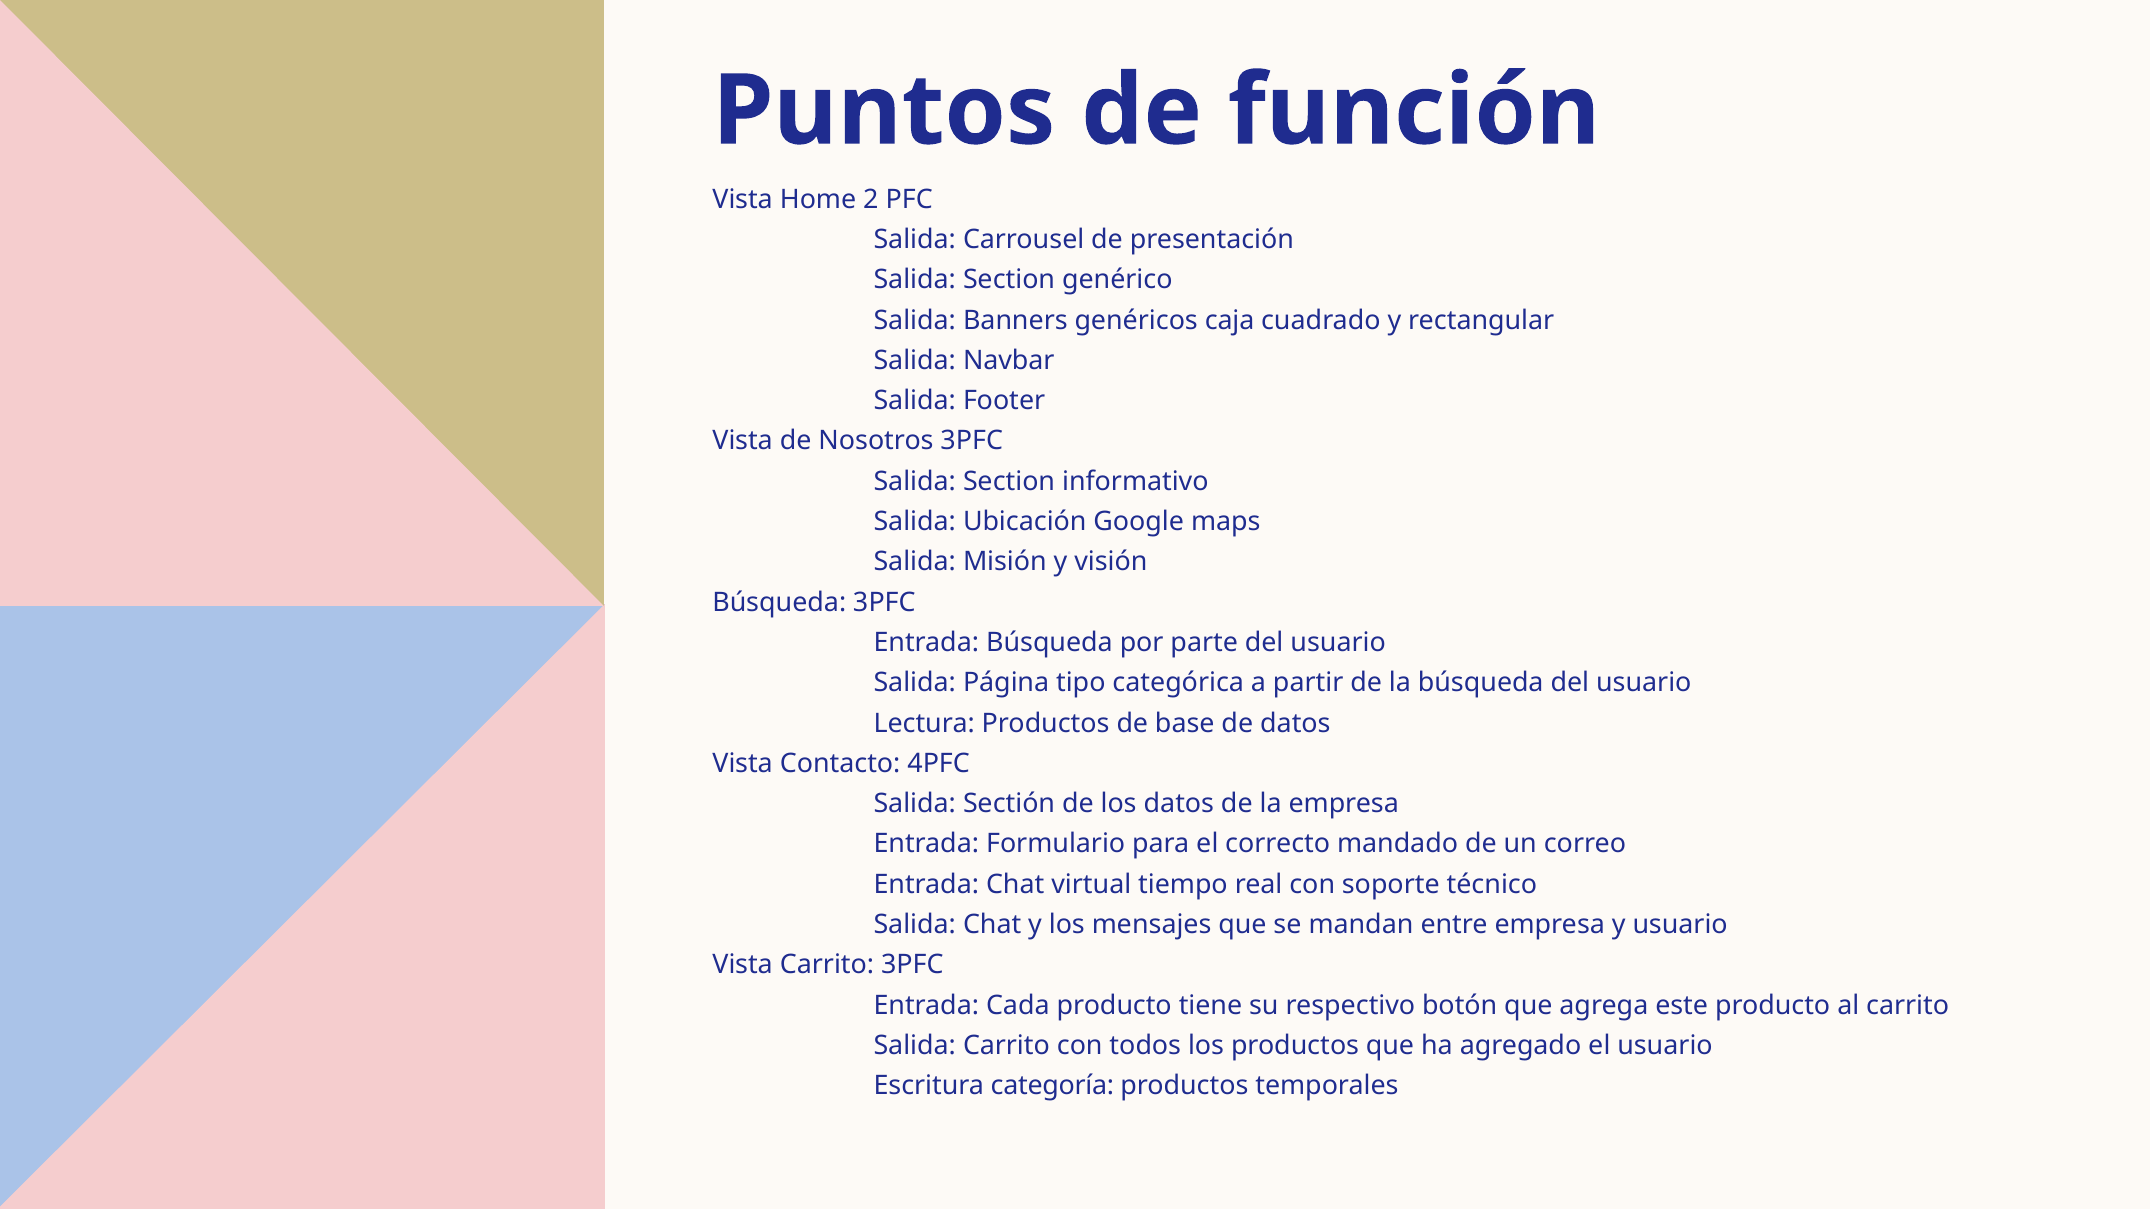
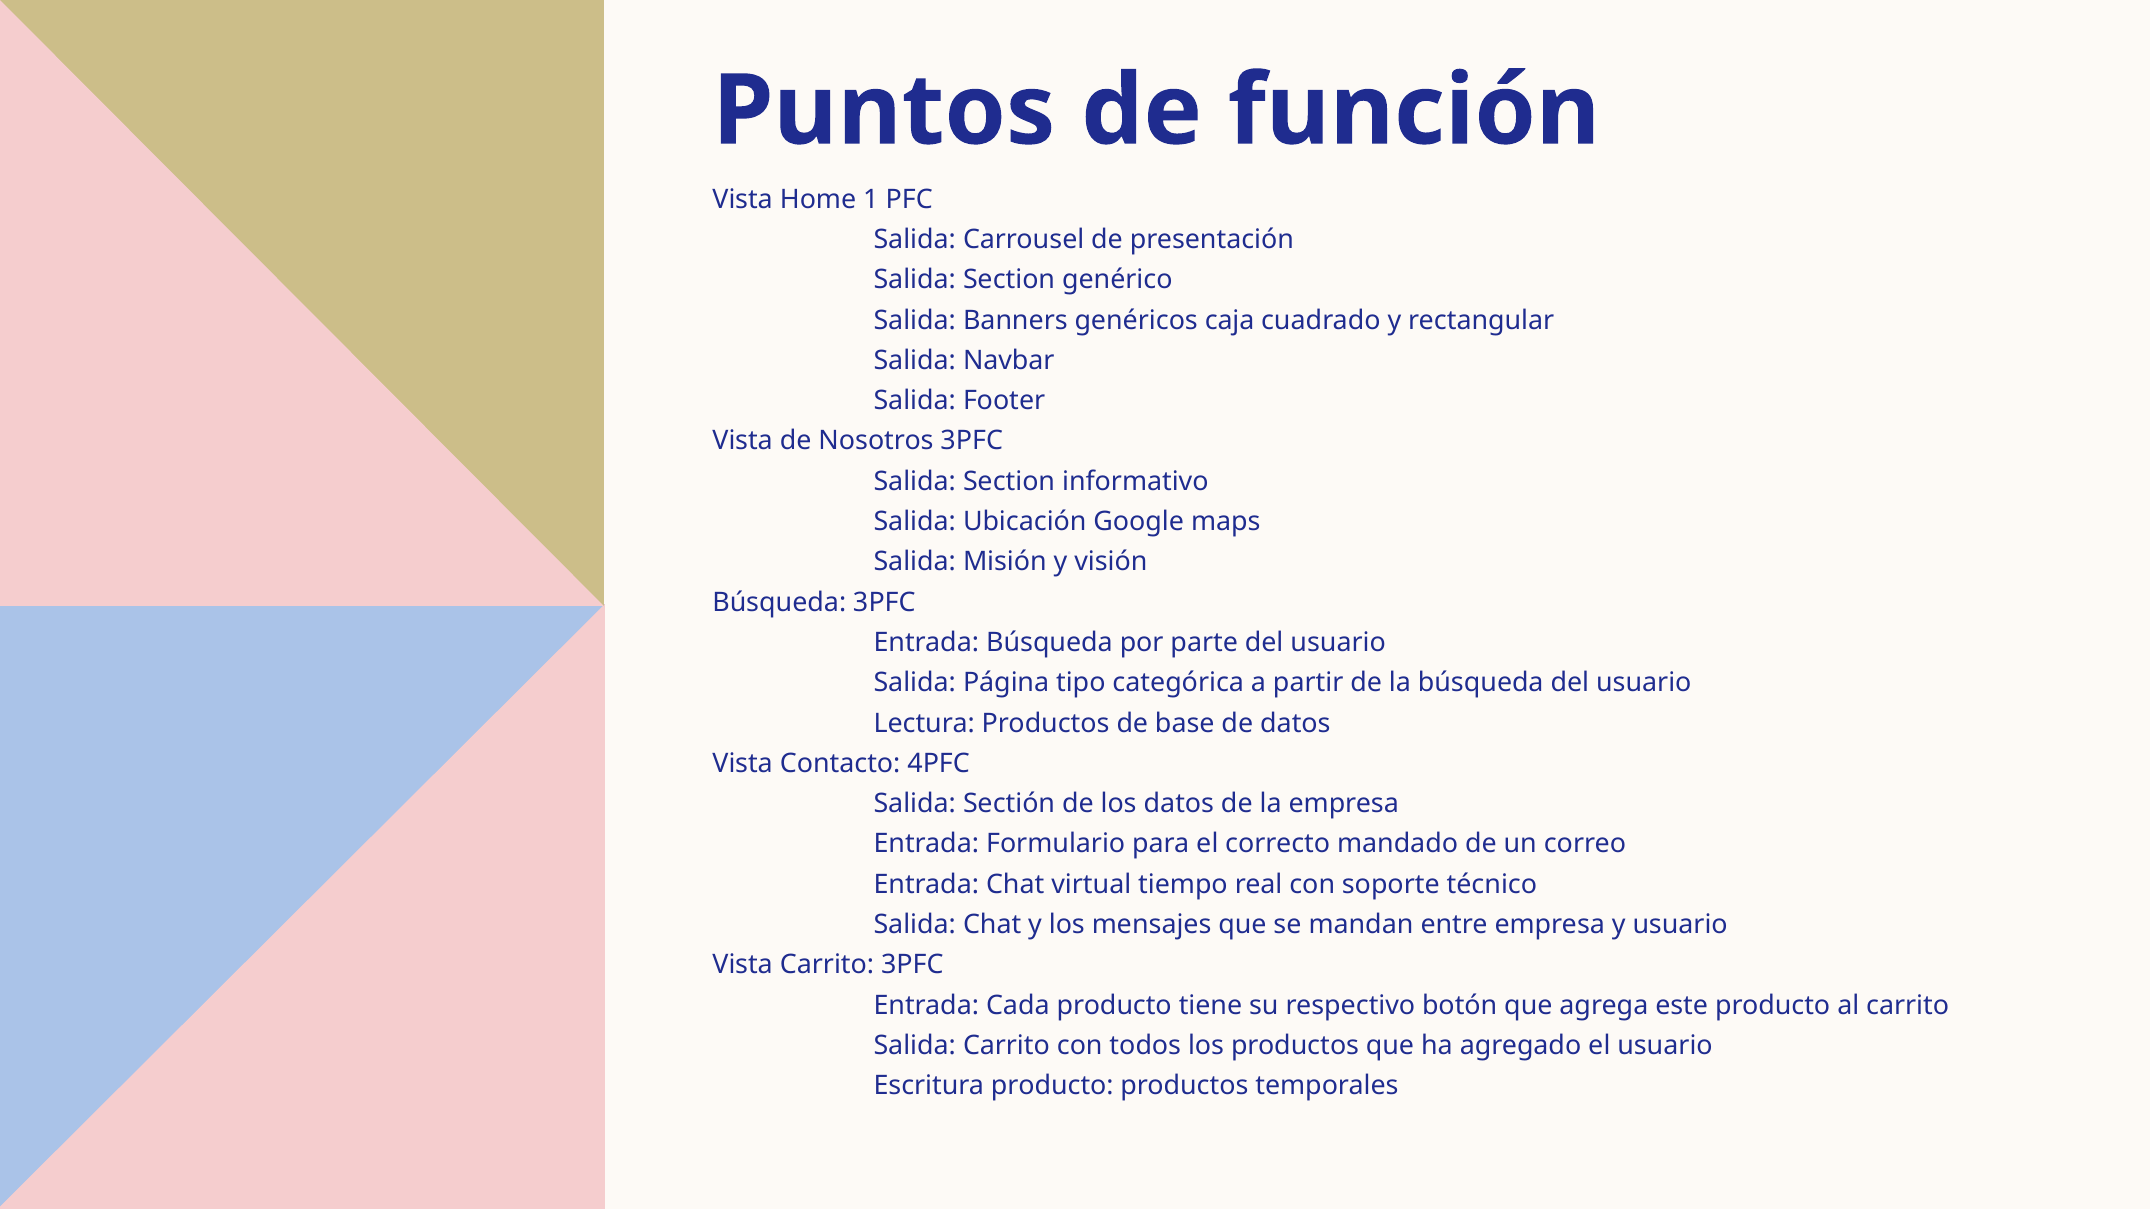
2: 2 -> 1 (871, 199)
Escritura categoría: categoría -> producto (1052, 1086)
